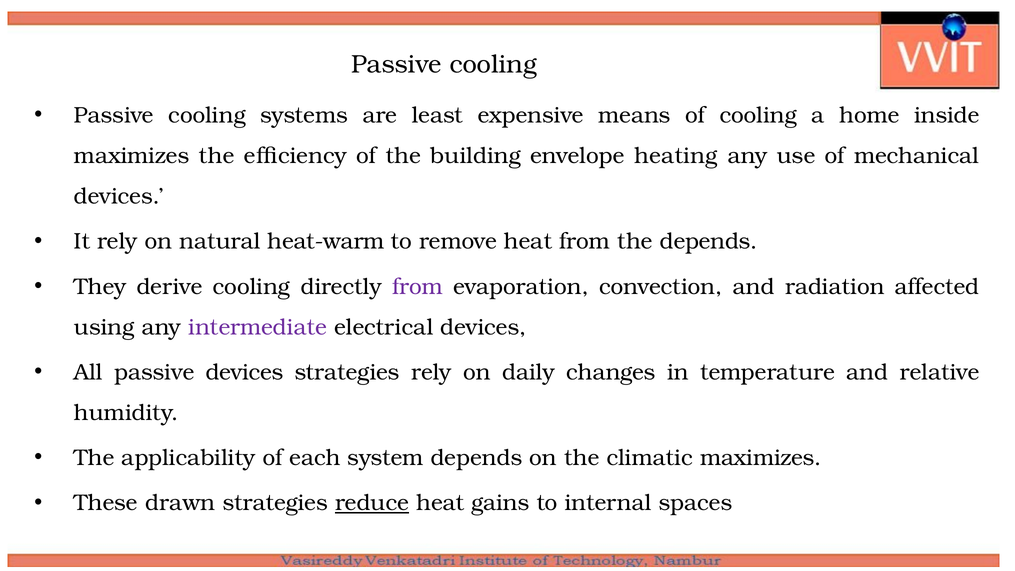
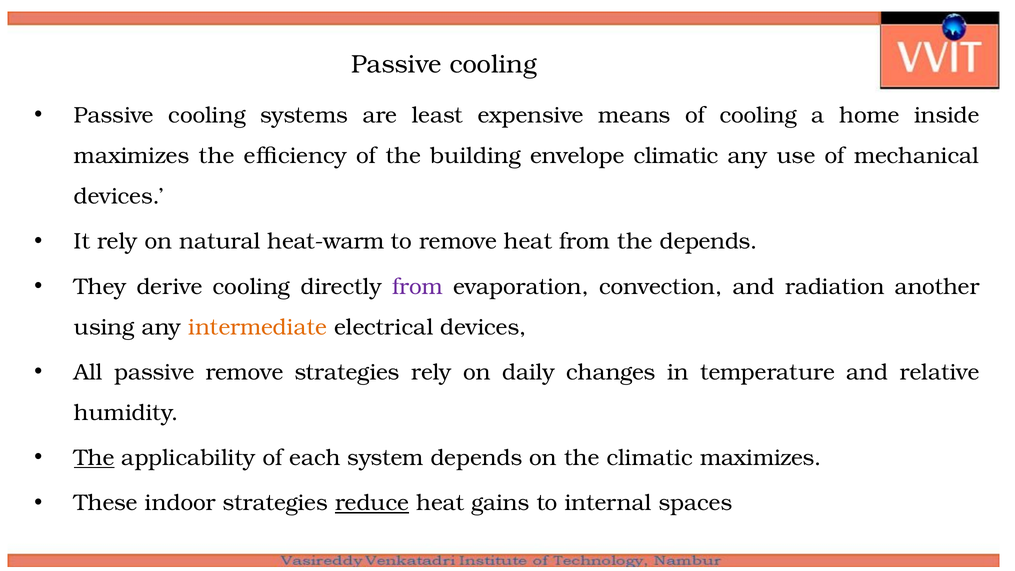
envelope heating: heating -> climatic (676, 156)
affected: affected -> another (937, 287)
intermediate colour: purple -> orange (258, 327)
passive devices: devices -> remove (245, 372)
The underline: none -> present (94, 458)
drawn: drawn -> indoor (180, 503)
